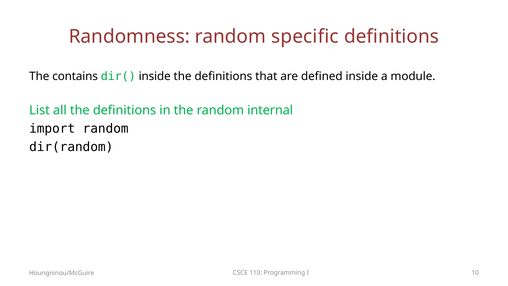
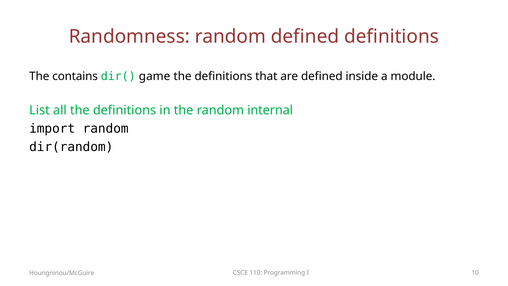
random specific: specific -> defined (305, 37)
dir( inside: inside -> game (155, 76)
